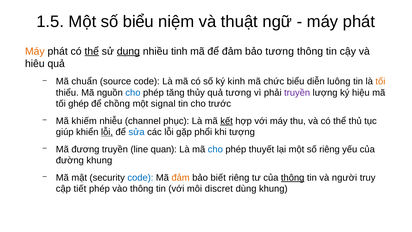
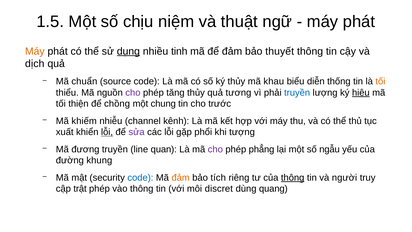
số biểu: biểu -> chịu (138, 22)
thể underline: present -> none (92, 51)
bảo tương: tương -> thuyết (280, 51)
hiêu: hiêu -> dịch (35, 64)
ký kinh: kinh -> thủy (236, 81)
chức: chức -> khau (274, 81)
luông: luông -> thống (339, 81)
cho colour: blue -> purple (133, 93)
truyền colour: purple -> blue (297, 93)
hiệu underline: none -> present (361, 93)
ghép: ghép -> thiện (78, 104)
signal: signal -> chung (163, 104)
phục: phục -> kênh (176, 121)
kết underline: present -> none (227, 121)
giúp: giúp -> xuất (65, 132)
sửa colour: blue -> purple (137, 132)
cho colour: blue -> purple (215, 149)
thuyết: thuyết -> phẳng (262, 149)
số riêng: riêng -> ngẫu (330, 149)
biết: biết -> tích (218, 177)
tiết: tiết -> trật (80, 189)
dùng khung: khung -> quang (273, 189)
